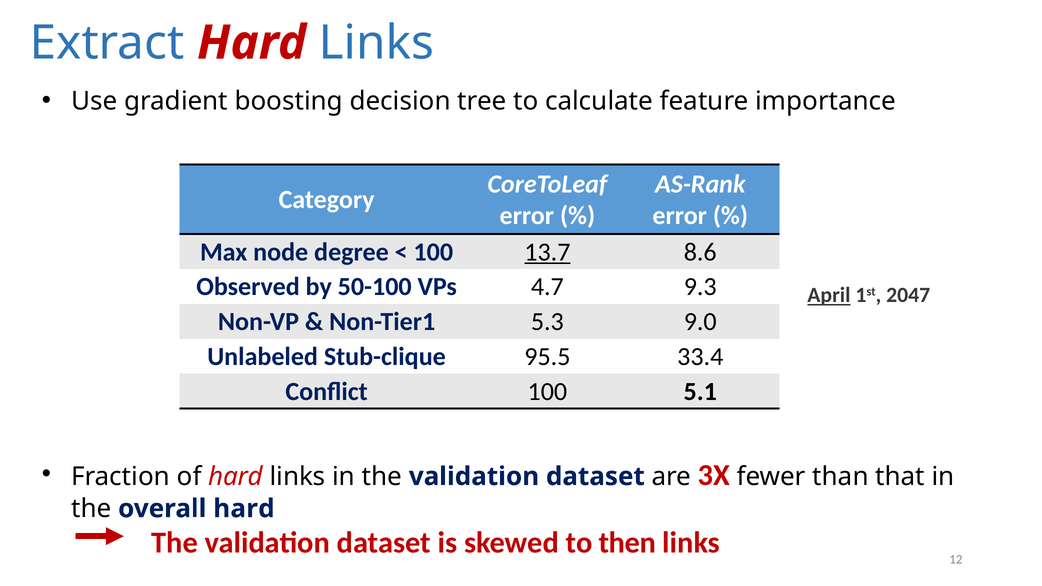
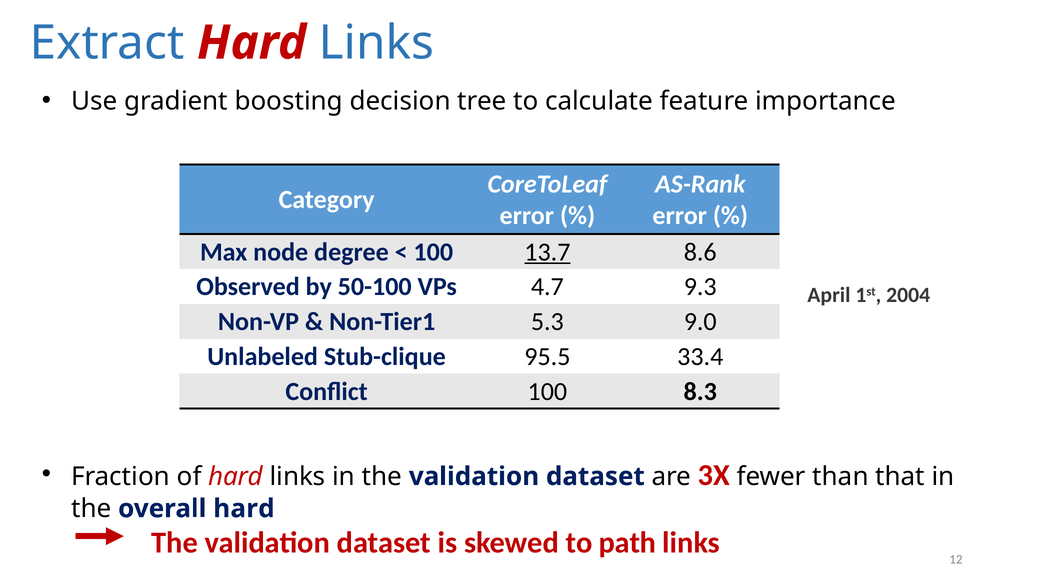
April underline: present -> none (829, 295)
2047: 2047 -> 2004 (908, 295)
5.1: 5.1 -> 8.3 (700, 392)
then: then -> path (627, 543)
